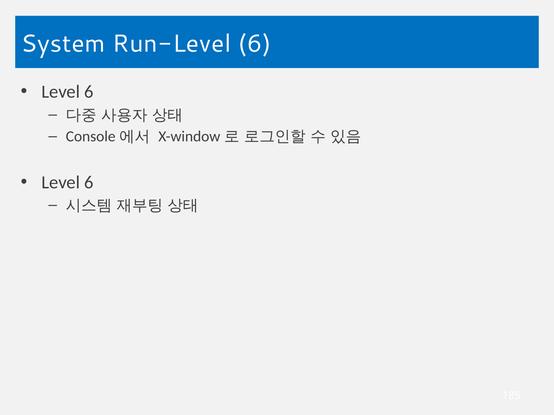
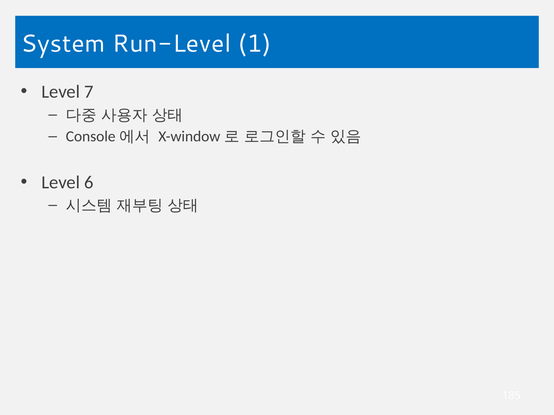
Run-Level 6: 6 -> 1 (255, 44)
6: 6 -> 7 (89, 92)
